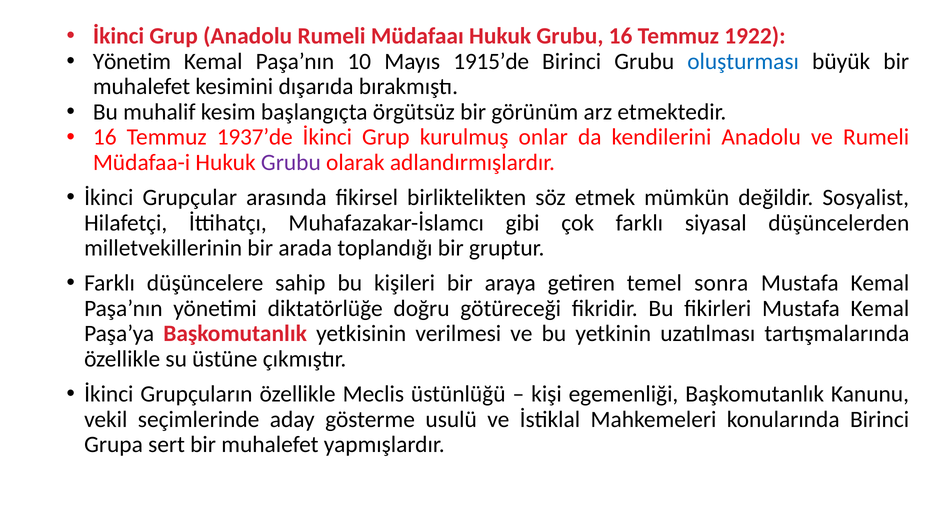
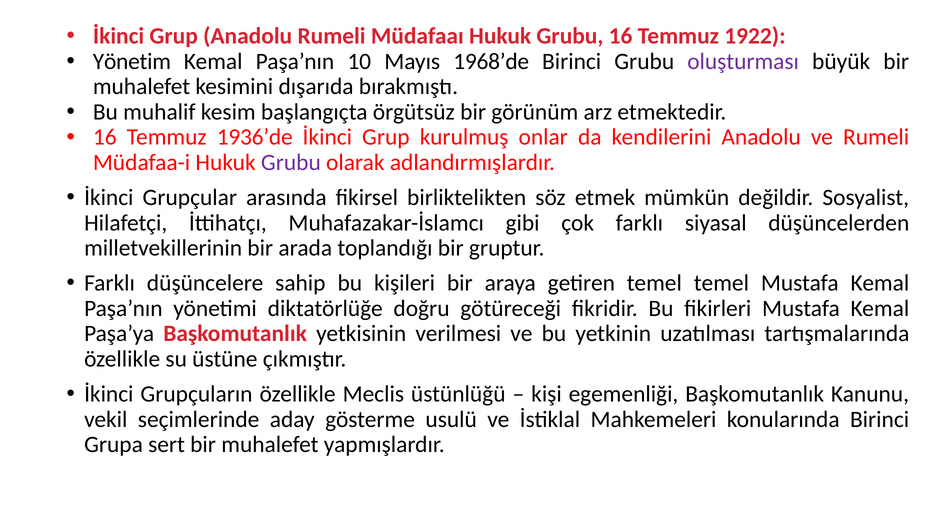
1915’de: 1915’de -> 1968’de (491, 61)
oluşturması colour: blue -> purple (743, 61)
1937’de: 1937’de -> 1936’de (255, 137)
temel sonra: sonra -> temel (721, 283)
